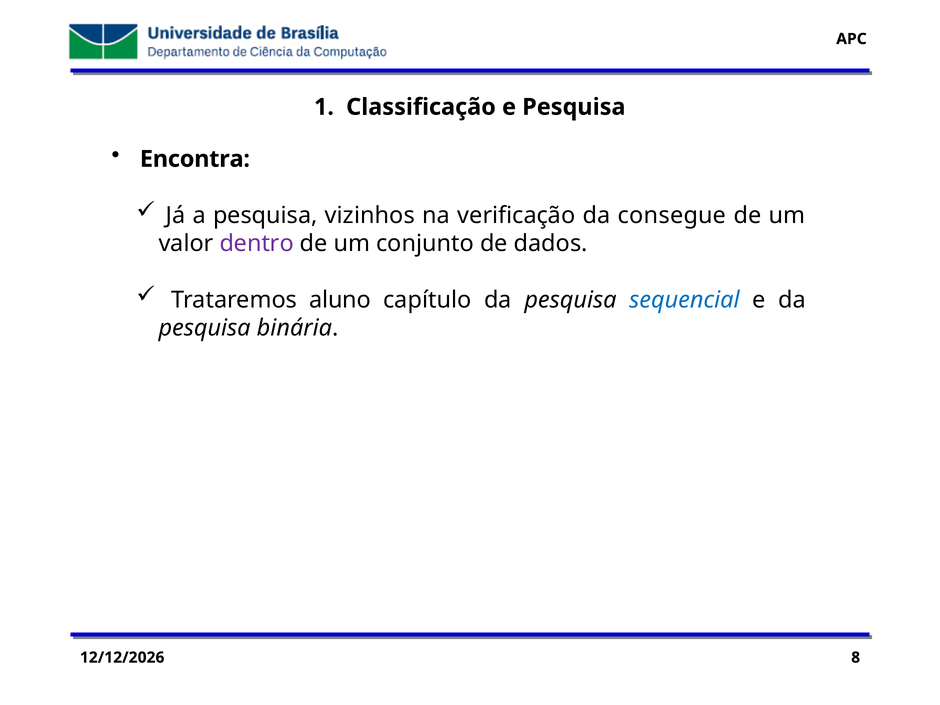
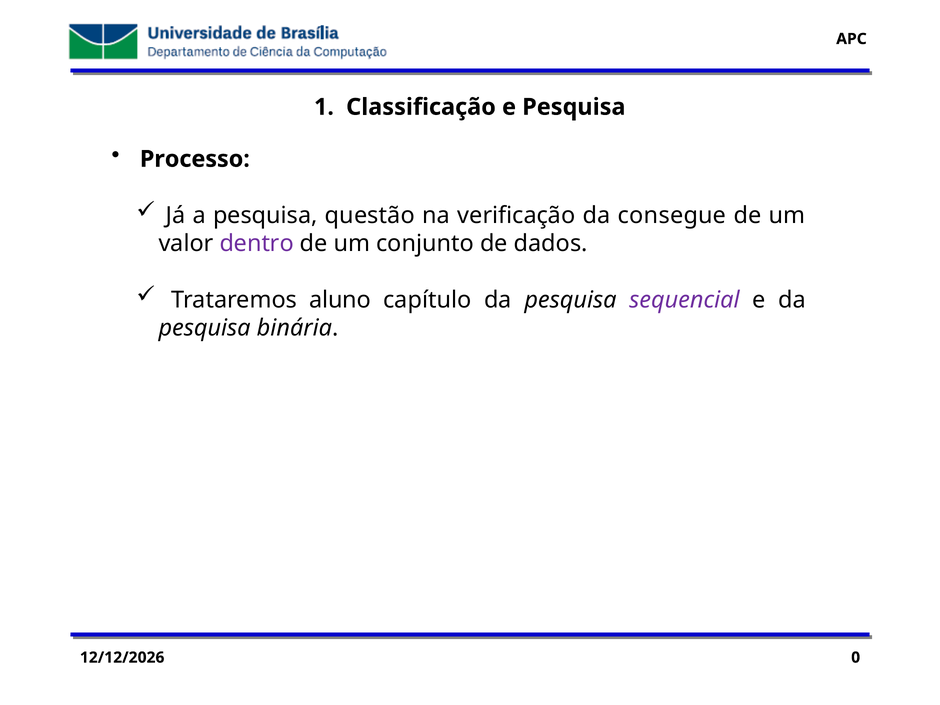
Encontra: Encontra -> Processo (195, 159)
vizinhos: vizinhos -> questão (370, 215)
sequencial colour: blue -> purple (684, 300)
8: 8 -> 0 (856, 658)
